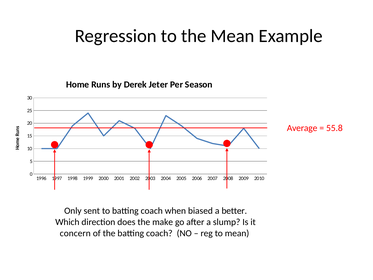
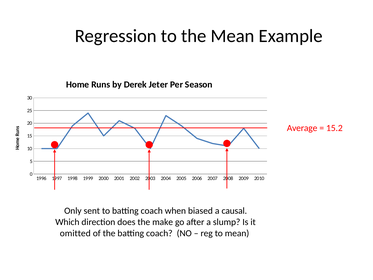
55.8: 55.8 -> 15.2 (334, 128)
better: better -> causal (234, 211)
concern: concern -> omitted (75, 233)
